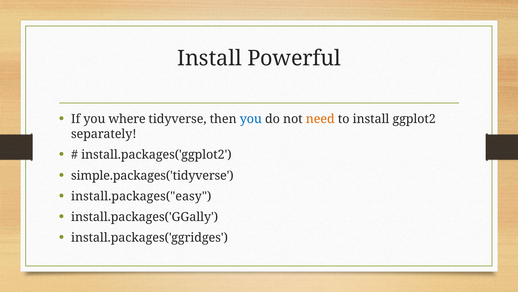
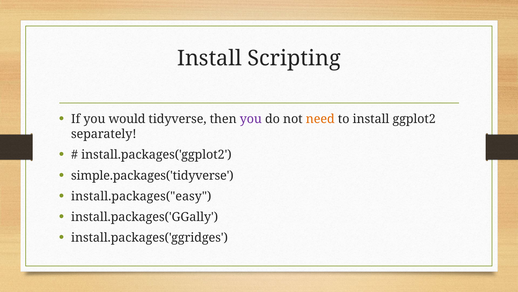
Powerful: Powerful -> Scripting (294, 58)
where: where -> would (127, 119)
you colour: blue -> purple (251, 119)
